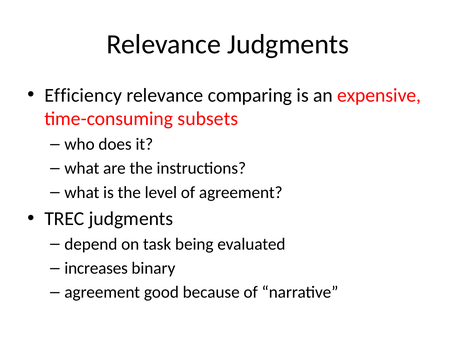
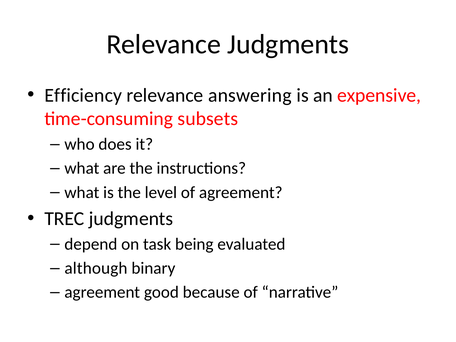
comparing: comparing -> answering (250, 95)
increases: increases -> although (96, 268)
